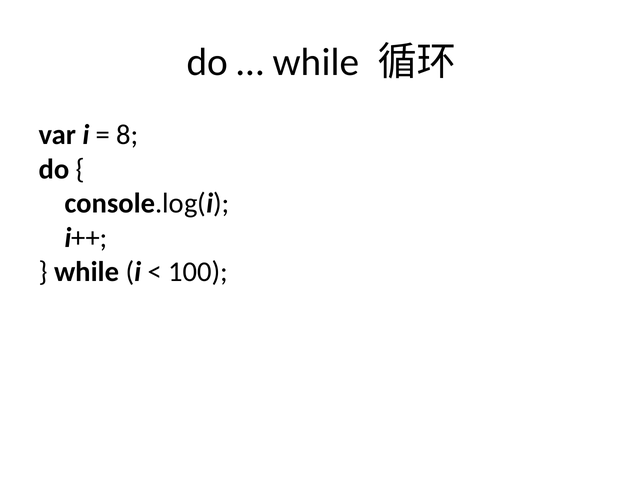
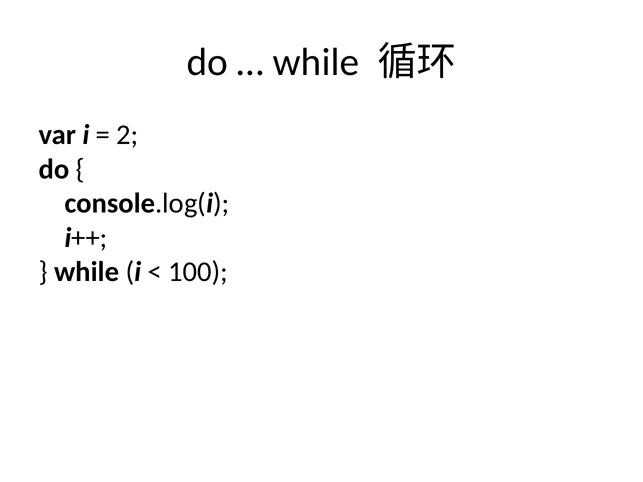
8: 8 -> 2 (128, 135)
